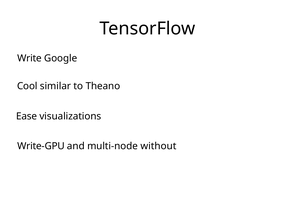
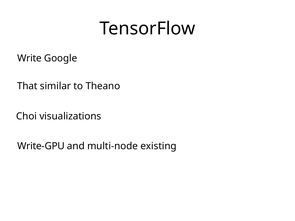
Cool: Cool -> That (27, 86)
Ease: Ease -> Choi (27, 116)
without: without -> existing (159, 146)
